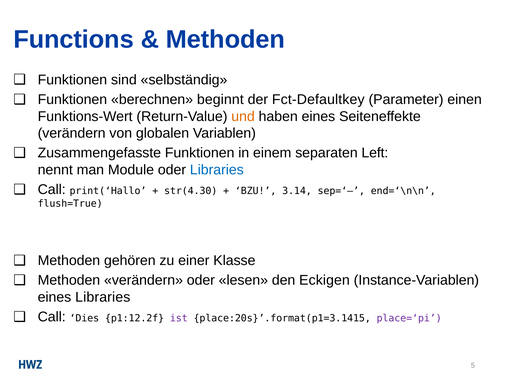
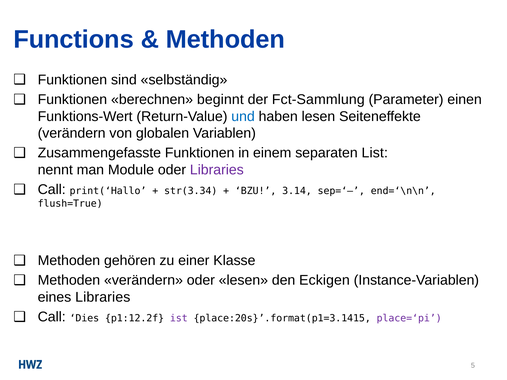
Fct-Defaultkey: Fct-Defaultkey -> Fct-Sammlung (318, 100)
und colour: orange -> blue (243, 116)
haben eines: eines -> lesen (318, 116)
Left: Left -> List (375, 153)
Libraries colour: blue -> purple (217, 170)
str(4.30: str(4.30 -> str(3.34 (191, 191)
